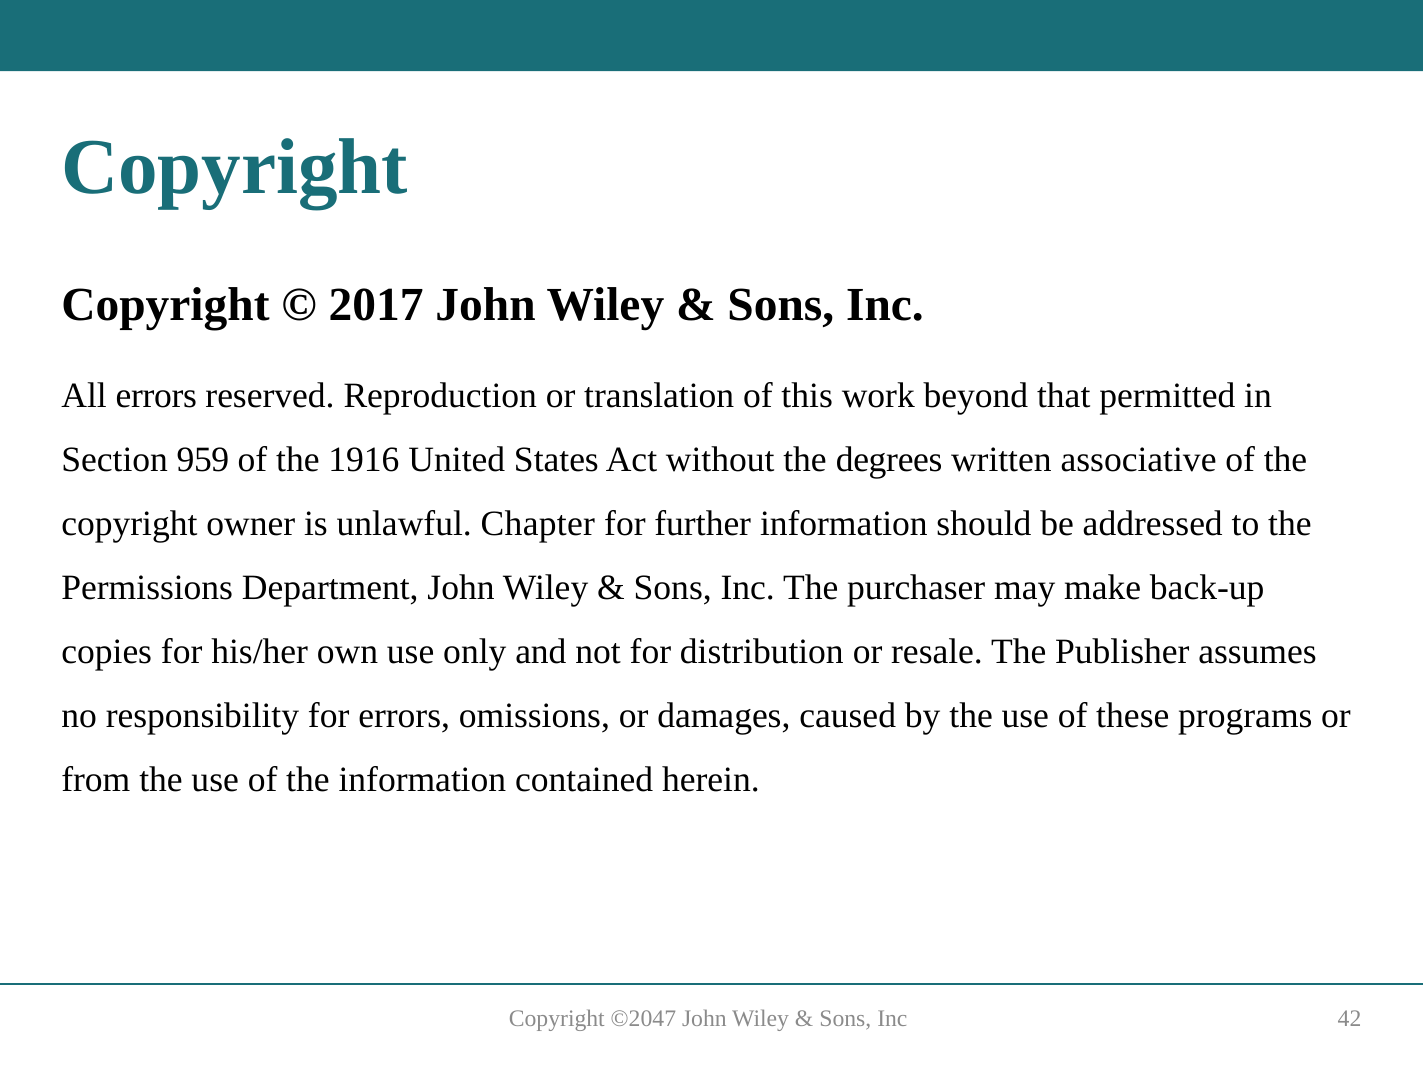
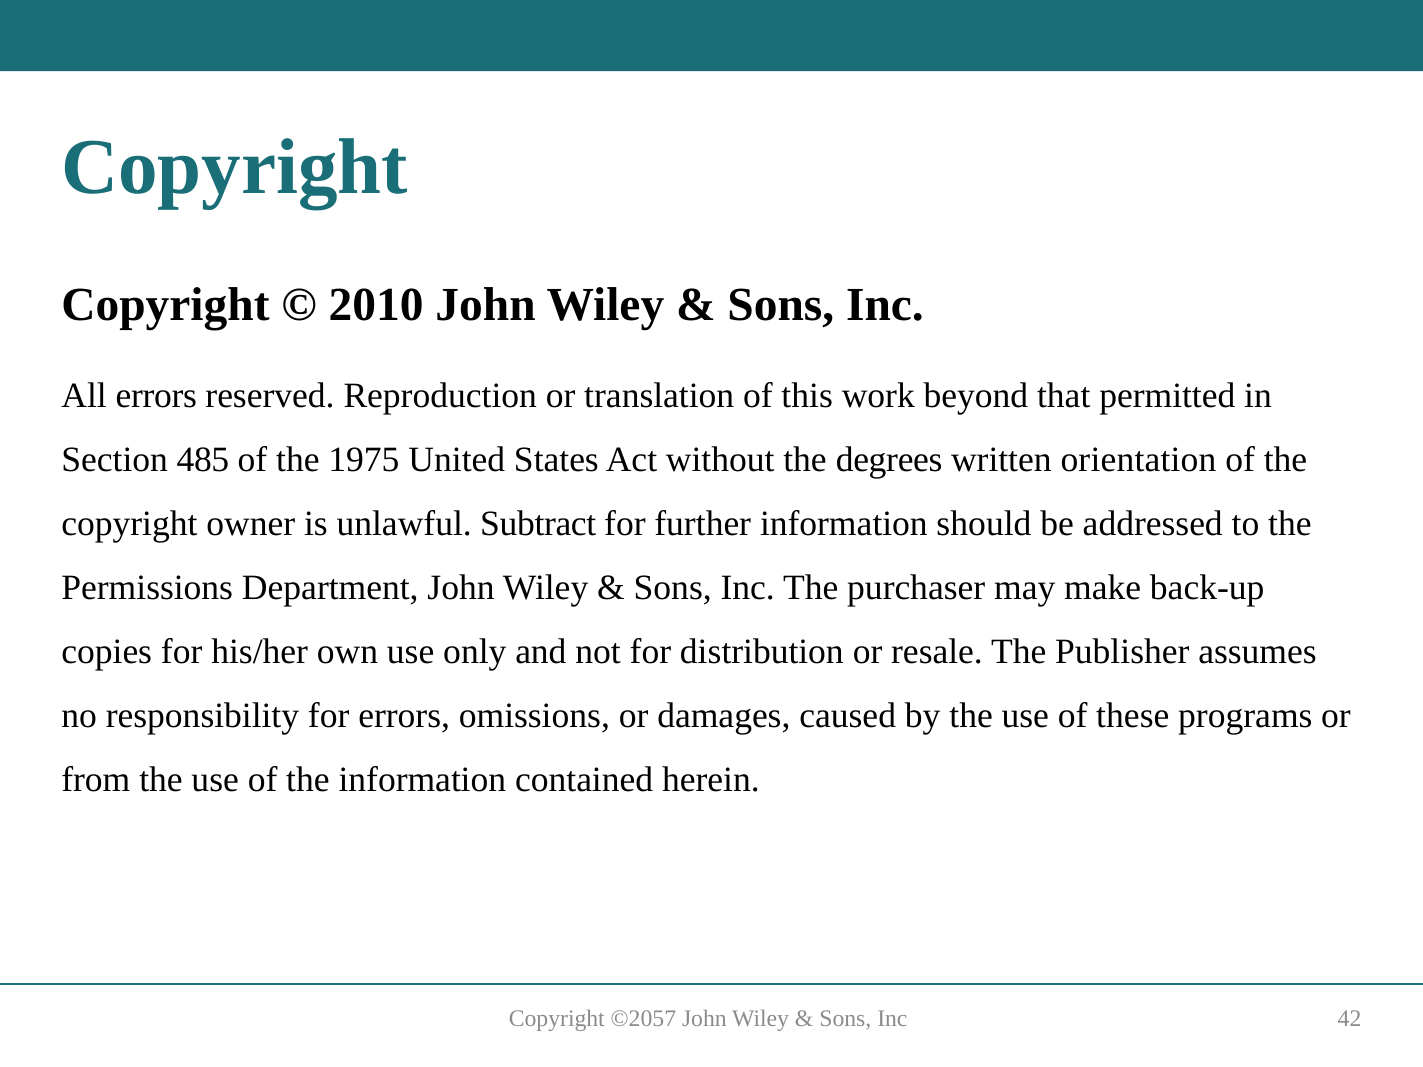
2017: 2017 -> 2010 (376, 305)
959: 959 -> 485 (203, 460)
1916: 1916 -> 1975 (364, 460)
associative: associative -> orientation (1138, 460)
Chapter: Chapter -> Subtract (538, 524)
©2047: ©2047 -> ©2057 (643, 1019)
